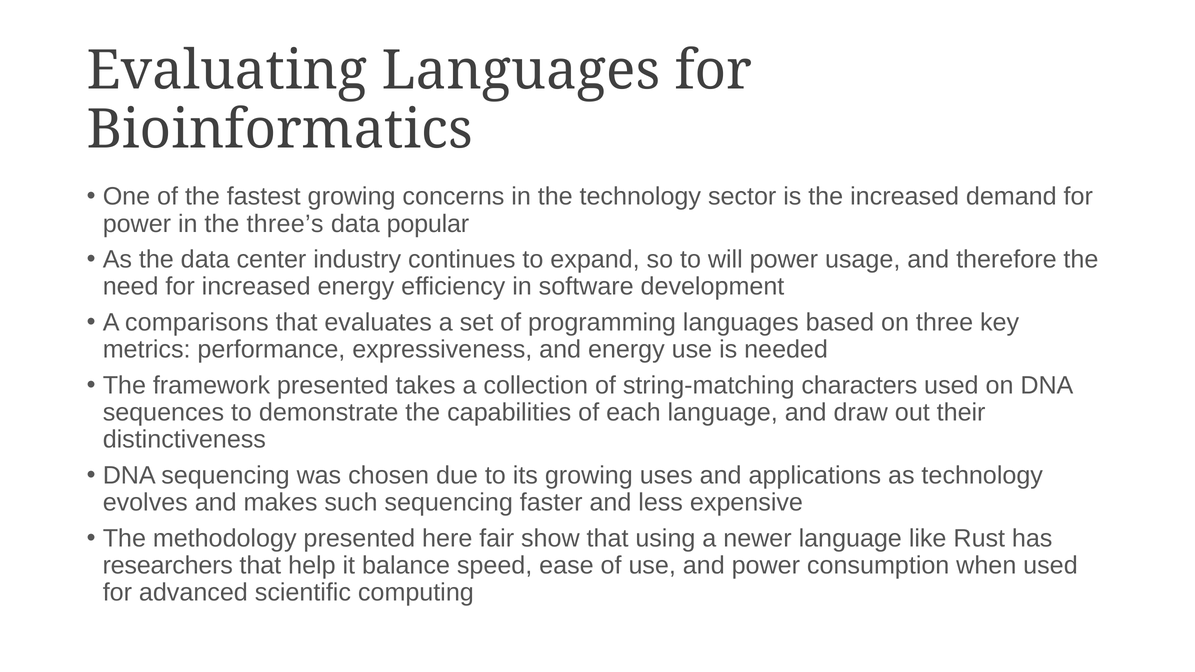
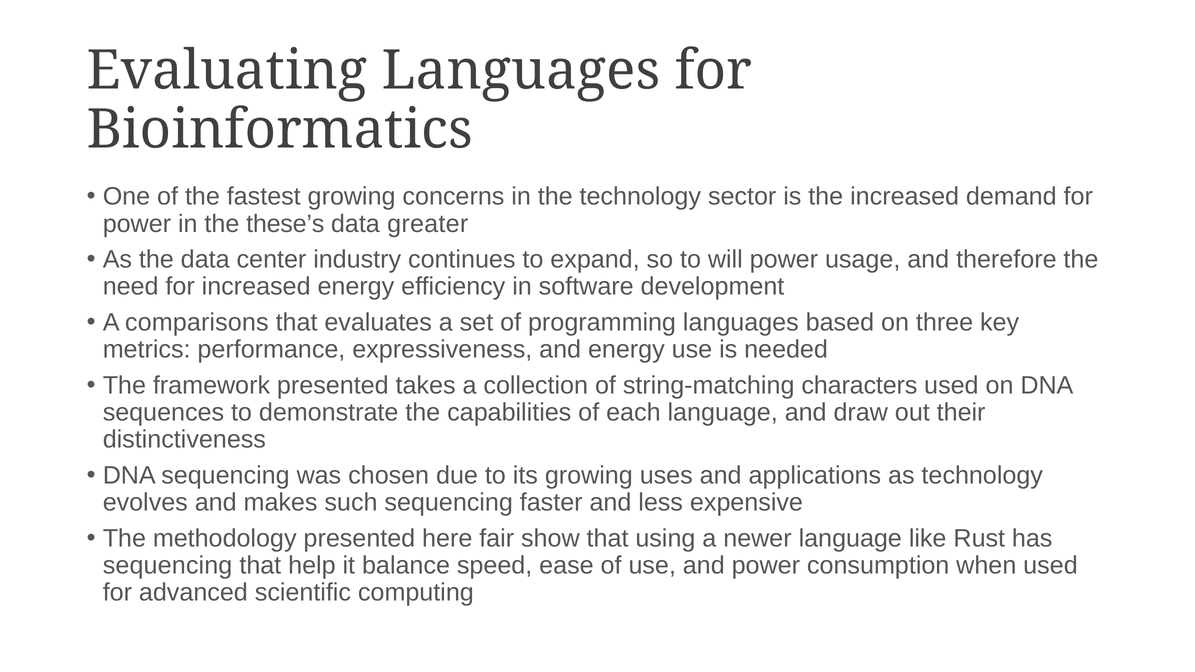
three’s: three’s -> these’s (285, 224)
popular: popular -> greater (428, 224)
researchers: researchers -> sequencing (168, 565)
